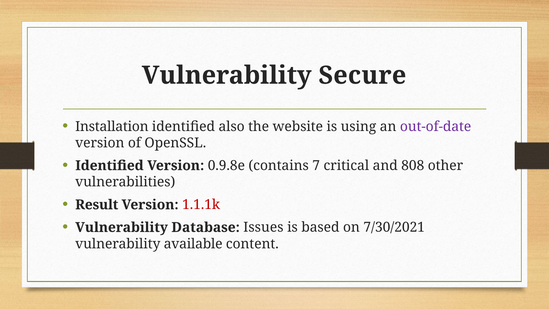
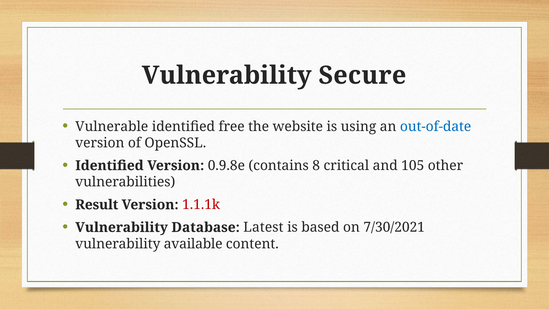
Installation: Installation -> Vulnerable (112, 126)
also: also -> free (232, 126)
out-of-date colour: purple -> blue (436, 126)
7: 7 -> 8 (316, 166)
808: 808 -> 105 (413, 166)
Issues: Issues -> Latest (263, 227)
